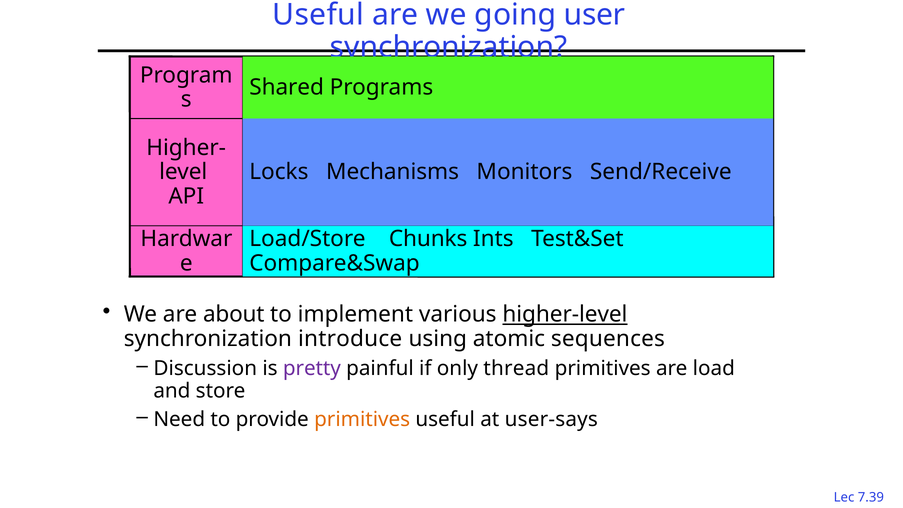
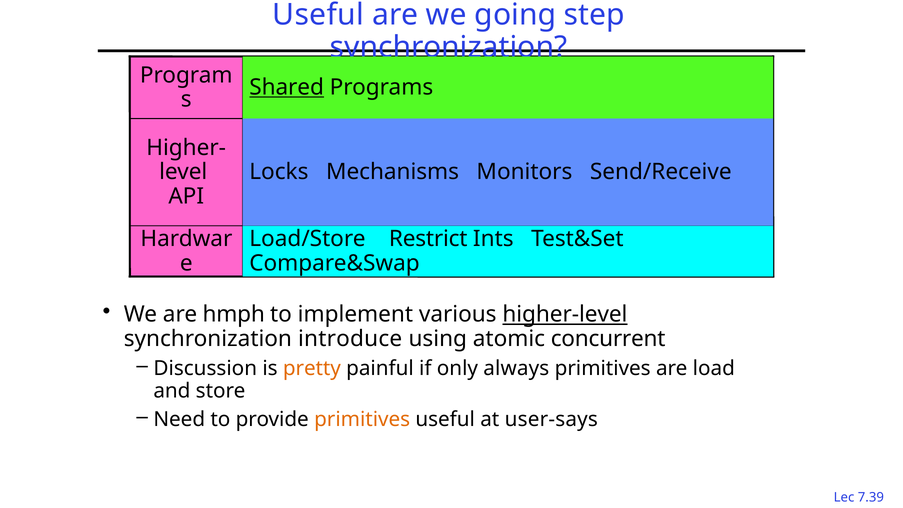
user: user -> step (594, 15)
Shared underline: none -> present (287, 87)
Chunks: Chunks -> Restrict (428, 239)
about: about -> hmph (234, 314)
sequences: sequences -> concurrent (608, 339)
pretty colour: purple -> orange (312, 368)
thread: thread -> always (516, 368)
